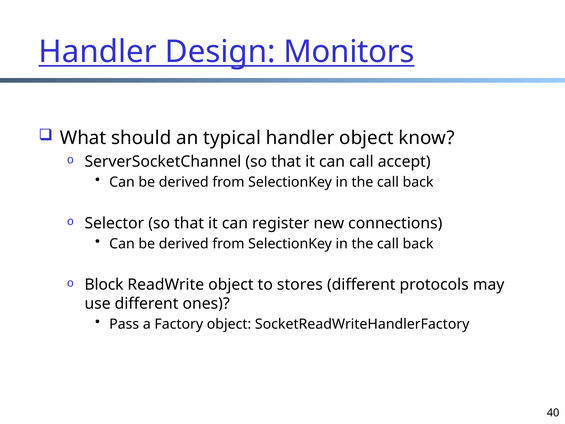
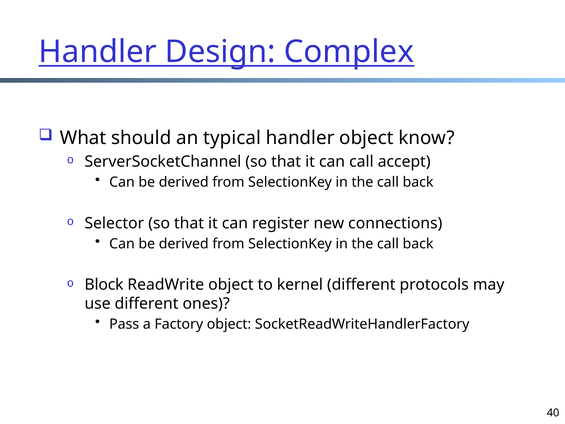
Monitors: Monitors -> Complex (349, 52)
stores: stores -> kernel (300, 285)
